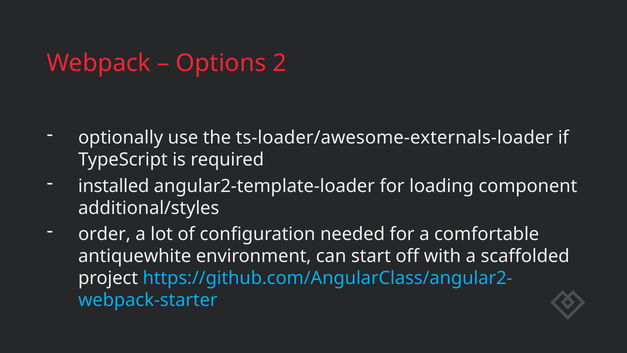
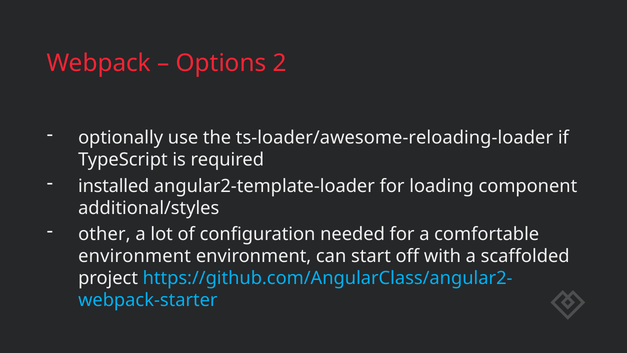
ts-loader/awesome-externals-loader: ts-loader/awesome-externals-loader -> ts-loader/awesome-reloading-loader (394, 137)
order: order -> other (104, 234)
antiquewhite: antiquewhite -> environment (135, 256)
